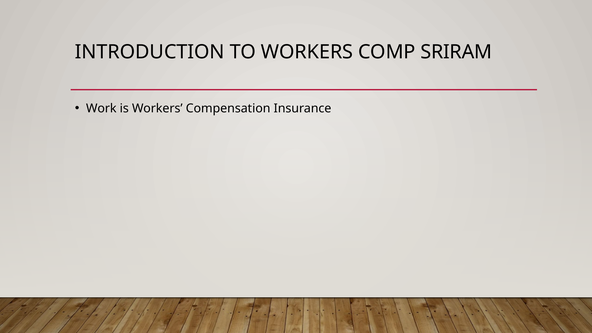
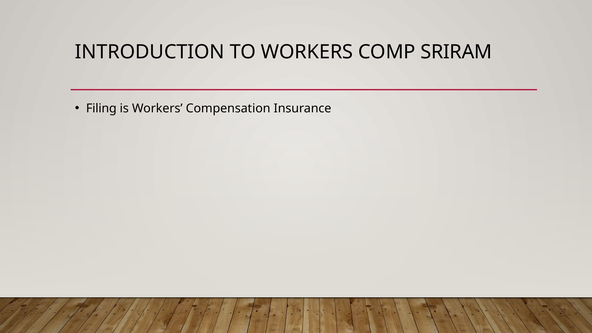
Work: Work -> Filing (101, 108)
